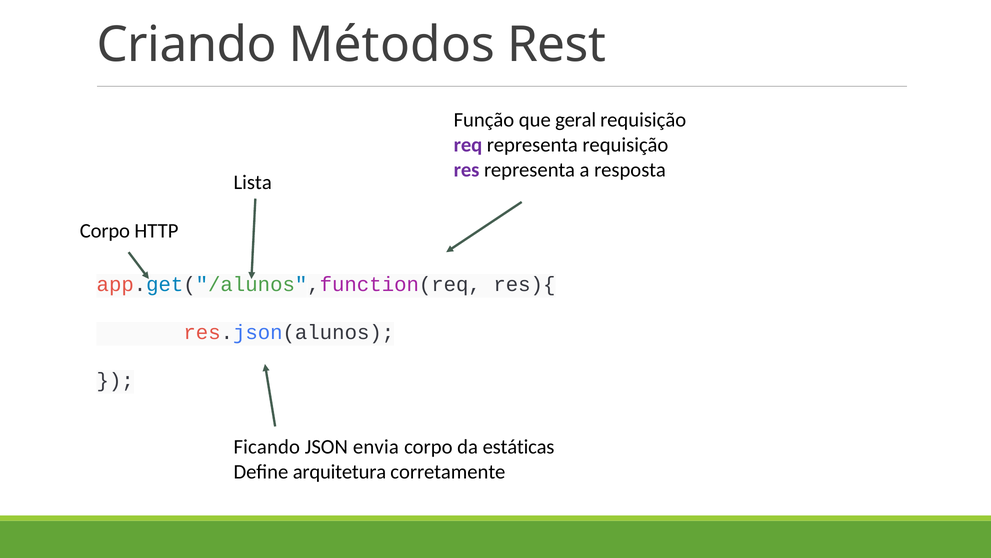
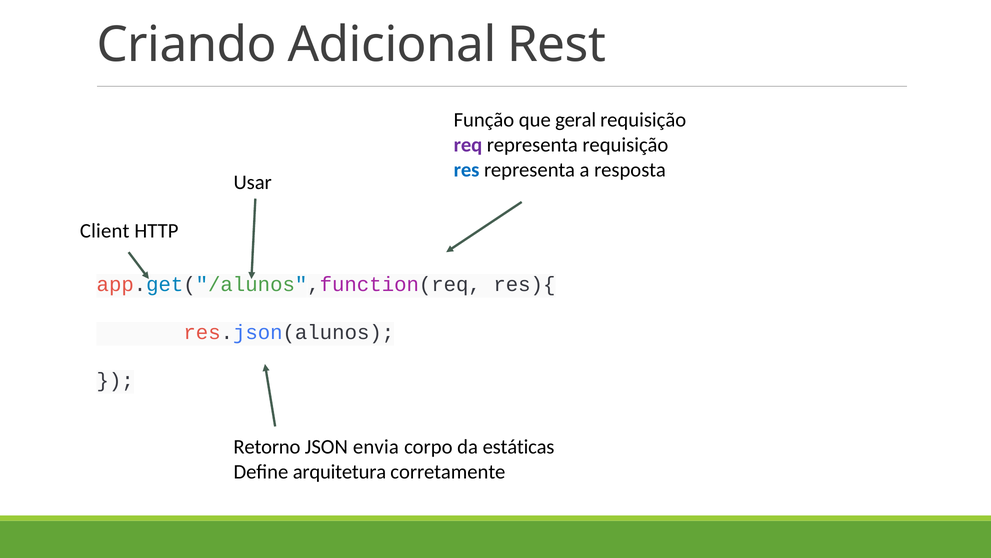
Métodos: Métodos -> Adicional (392, 45)
res colour: purple -> blue (467, 170)
Lista: Lista -> Usar (253, 182)
Corpo: Corpo -> Client (105, 231)
Ficando: Ficando -> Retorno (267, 447)
